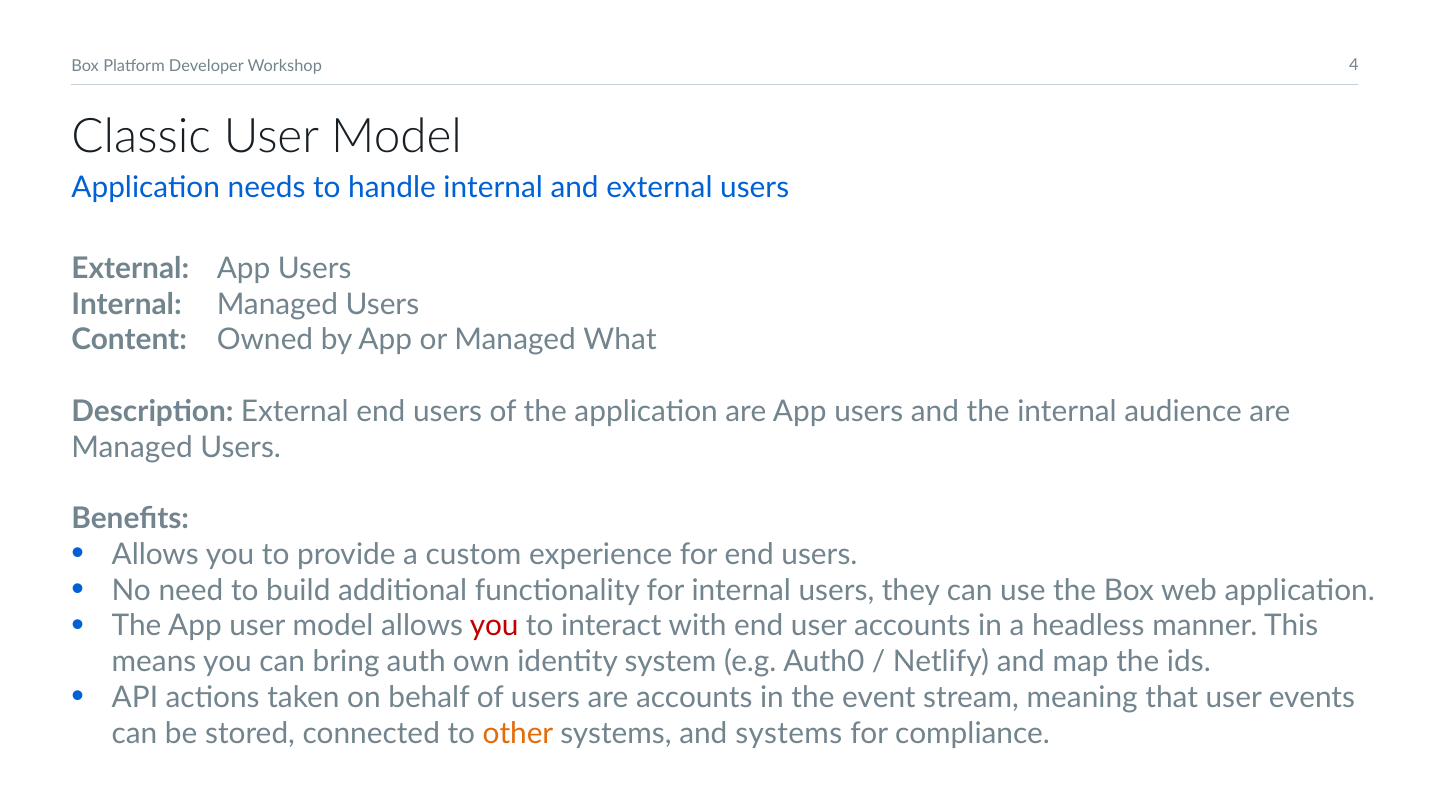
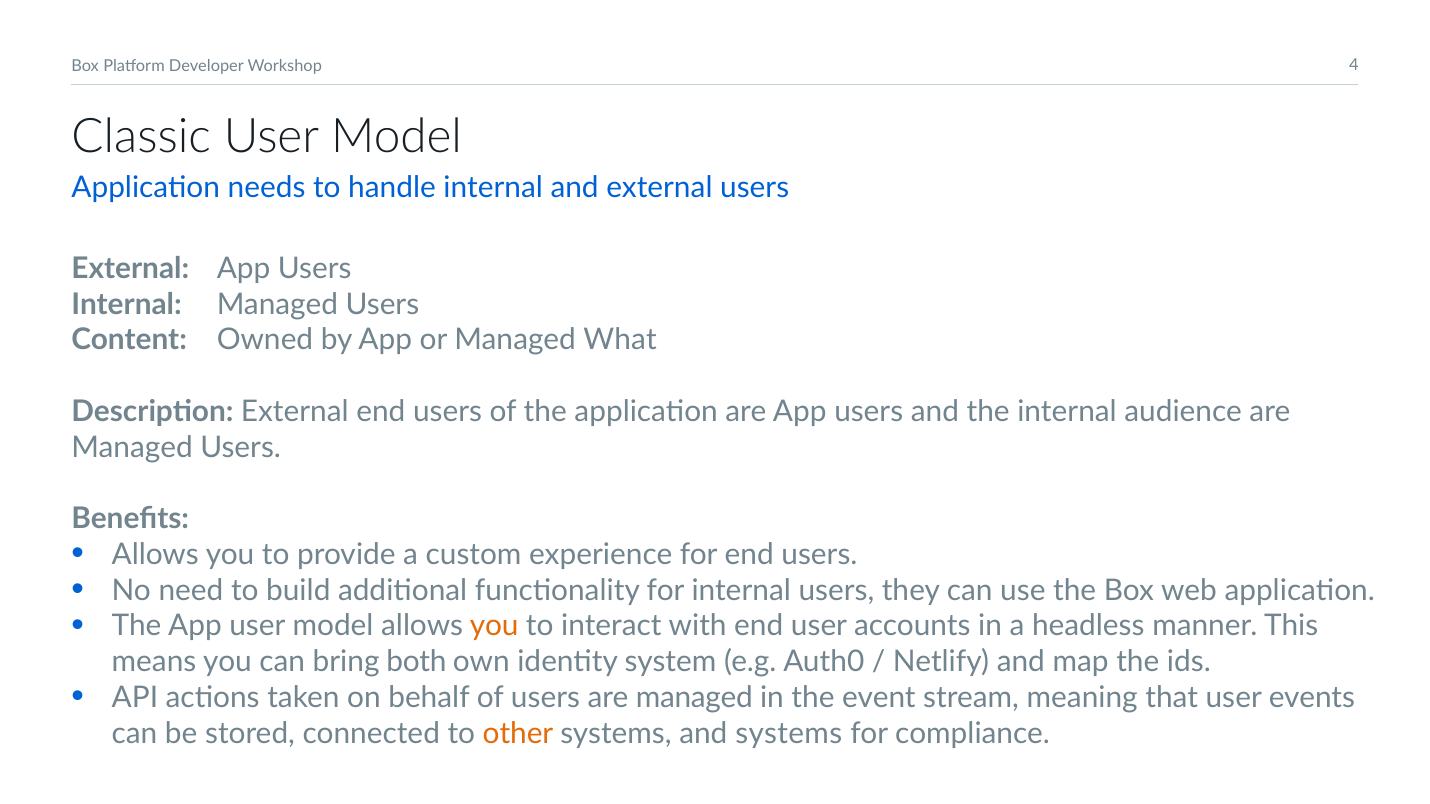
you colour: red -> orange (494, 626)
auth: auth -> both (416, 662)
users are accounts: accounts -> managed (694, 698)
